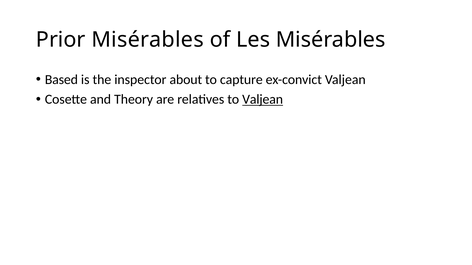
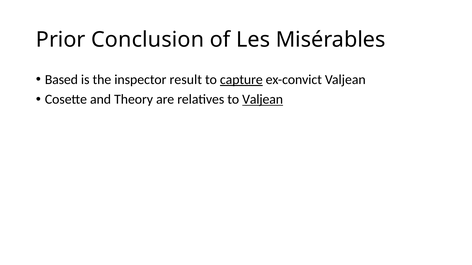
Prior Misérables: Misérables -> Conclusion (148, 40)
about: about -> result (186, 80)
capture underline: none -> present (241, 80)
